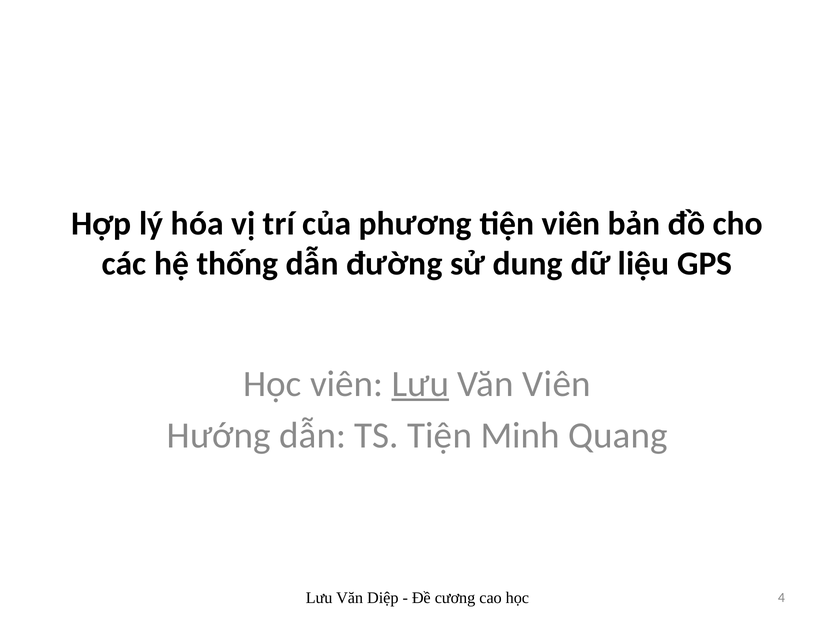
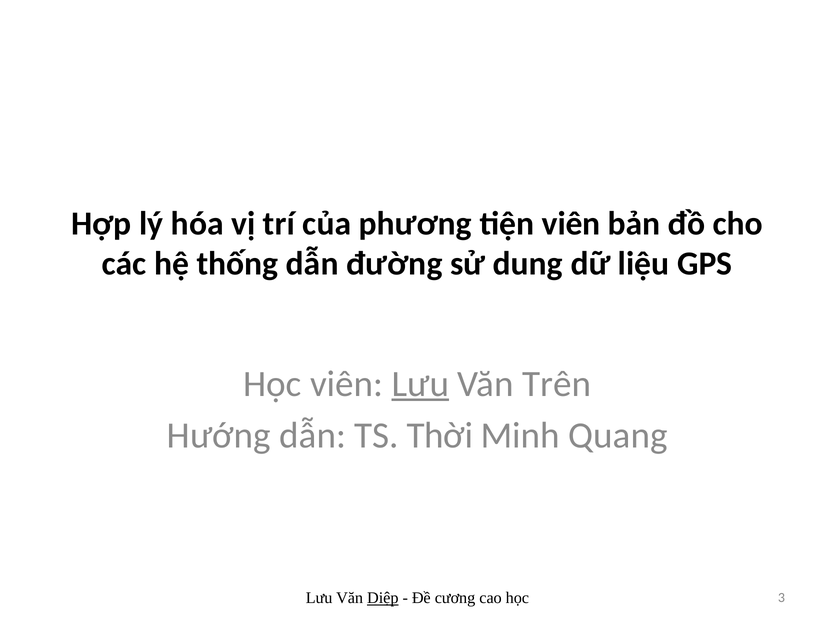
Văn Viên: Viên -> Trên (557, 384)
TS Tiện: Tiện -> Thời (440, 436)
Diệp underline: none -> present (383, 598)
4: 4 -> 3 (781, 598)
